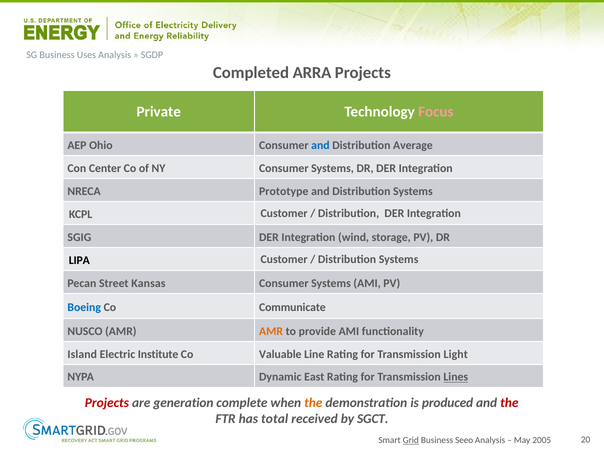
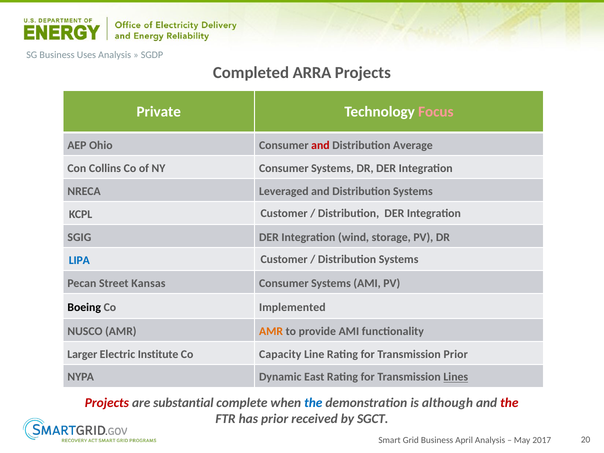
and colour: blue -> red (320, 145)
Center: Center -> Collins (105, 168)
Prototype: Prototype -> Leveraged (284, 191)
LIPA colour: black -> blue (79, 260)
Boeing colour: blue -> black (84, 307)
Communicate: Communicate -> Implemented (292, 307)
Island: Island -> Larger (82, 354)
Valuable: Valuable -> Capacity (280, 354)
Transmission Light: Light -> Prior (456, 354)
generation: generation -> substantial (183, 403)
the colour: orange -> blue (313, 403)
produced: produced -> although (447, 403)
has total: total -> prior (275, 419)
Grid underline: present -> none (411, 440)
Seeo: Seeo -> April (464, 440)
2005: 2005 -> 2017 (542, 440)
